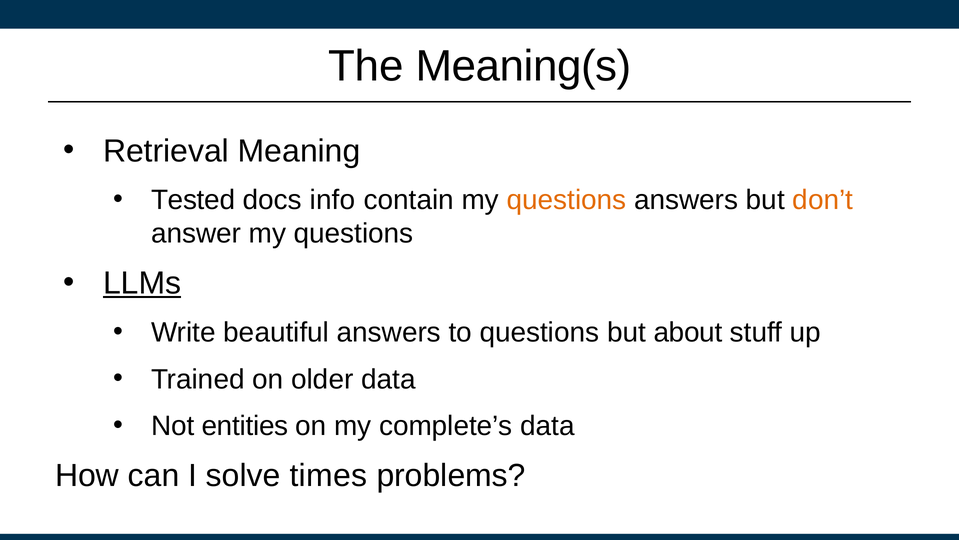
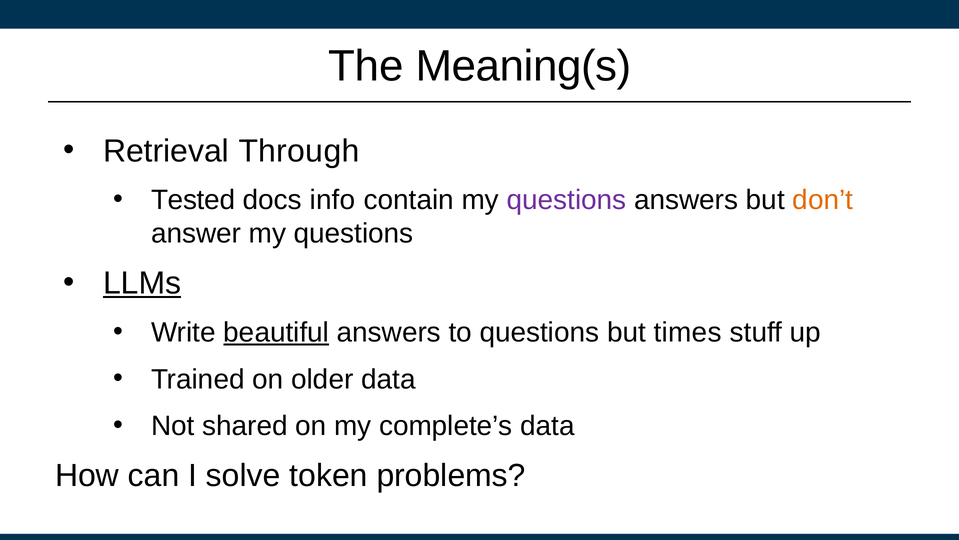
Meaning: Meaning -> Through (299, 151)
questions colour: orange -> purple (566, 200)
beautiful underline: none -> present (276, 332)
about: about -> times (688, 332)
entities: entities -> shared (245, 426)
times: times -> token (329, 475)
